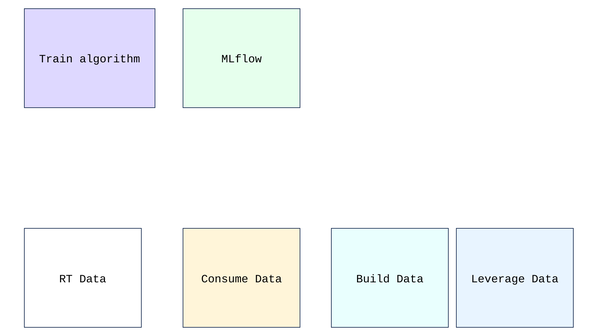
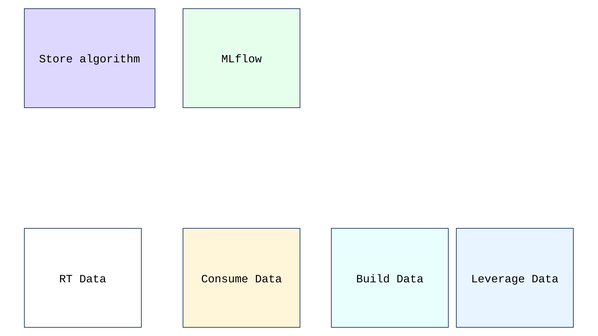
Train: Train -> Store (56, 59)
